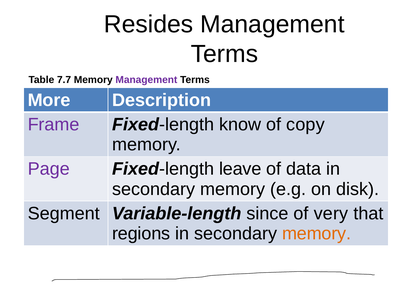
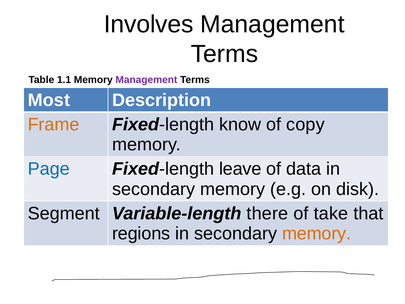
Resides: Resides -> Involves (149, 24)
7.7: 7.7 -> 1.1 (64, 80)
More: More -> Most (49, 100)
Frame colour: purple -> orange (54, 124)
Page colour: purple -> blue (49, 169)
since: since -> there (267, 213)
very: very -> take (331, 213)
